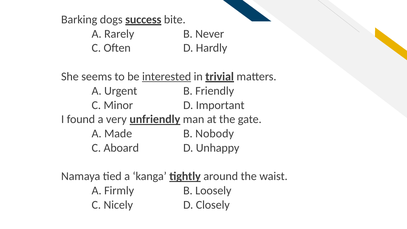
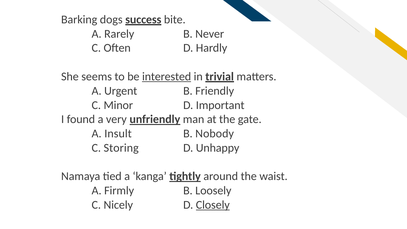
Made: Made -> Insult (118, 134)
Aboard: Aboard -> Storing (121, 148)
Closely underline: none -> present (213, 205)
